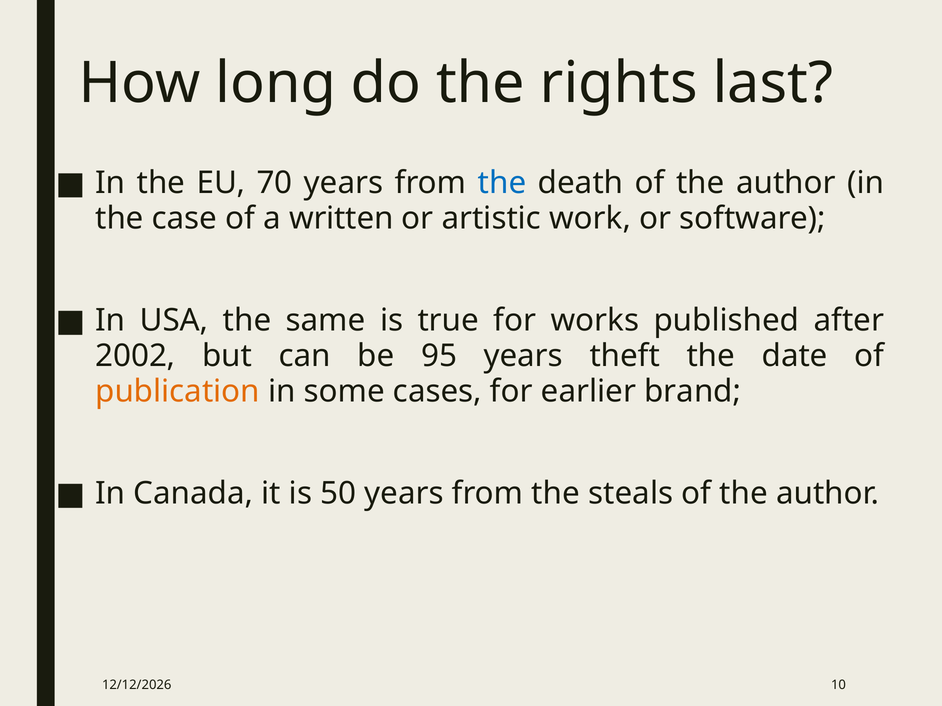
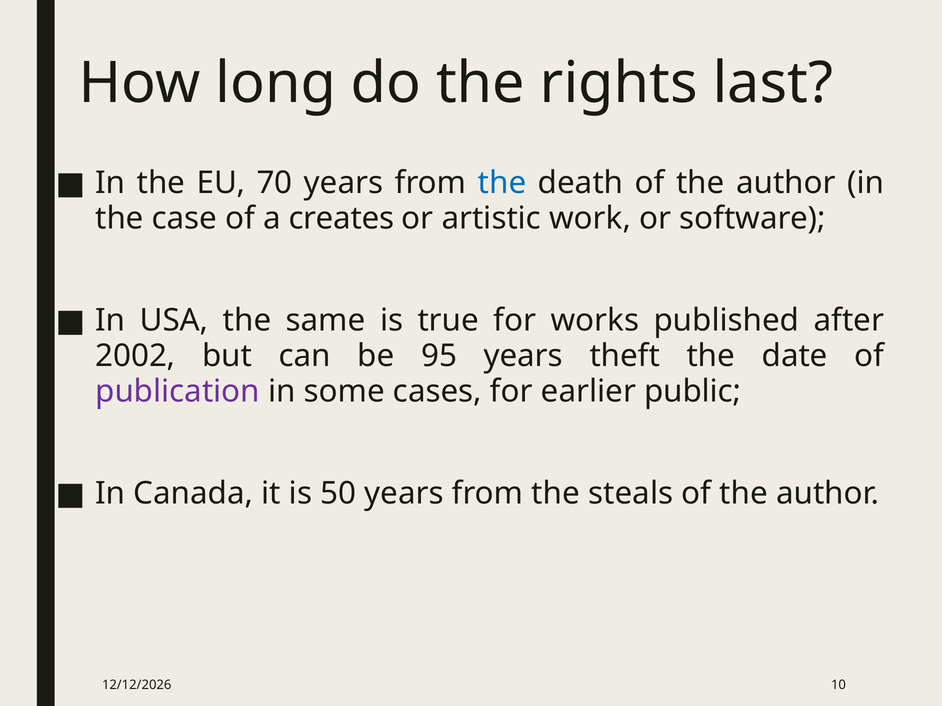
written: written -> creates (341, 218)
publication colour: orange -> purple (178, 392)
brand: brand -> public (693, 392)
